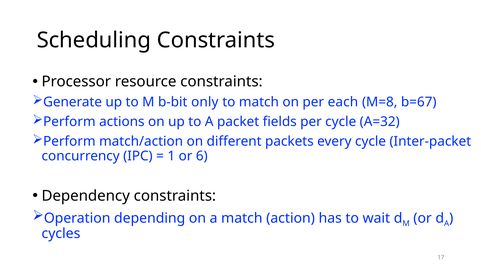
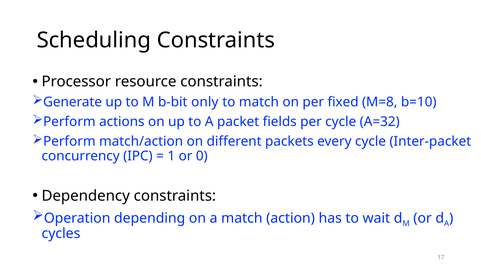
each: each -> fixed (343, 102)
b=67: b=67 -> b=10 (419, 102)
6: 6 -> 0 (202, 156)
